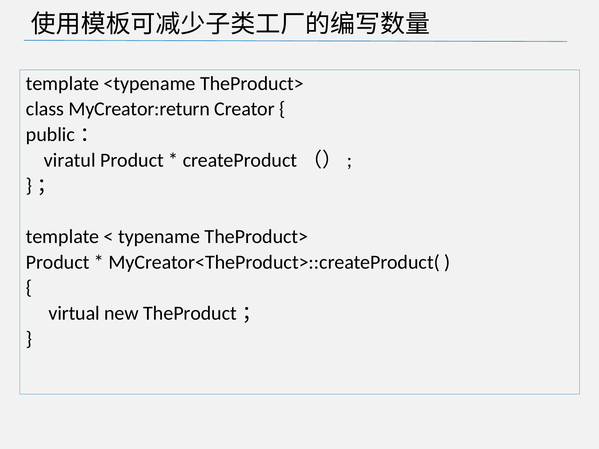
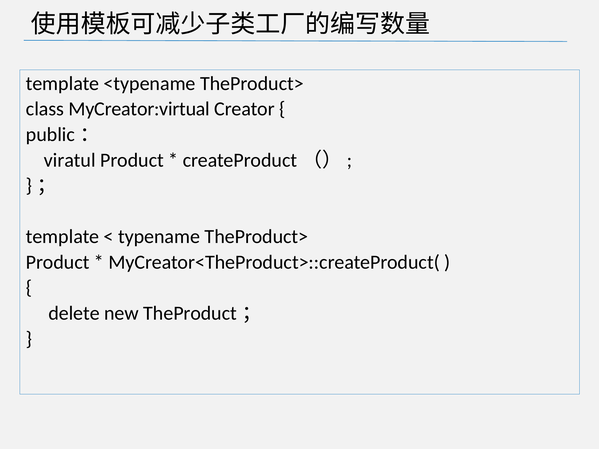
MyCreator:return: MyCreator:return -> MyCreator:virtual (139, 109)
virtual: virtual -> delete (74, 313)
